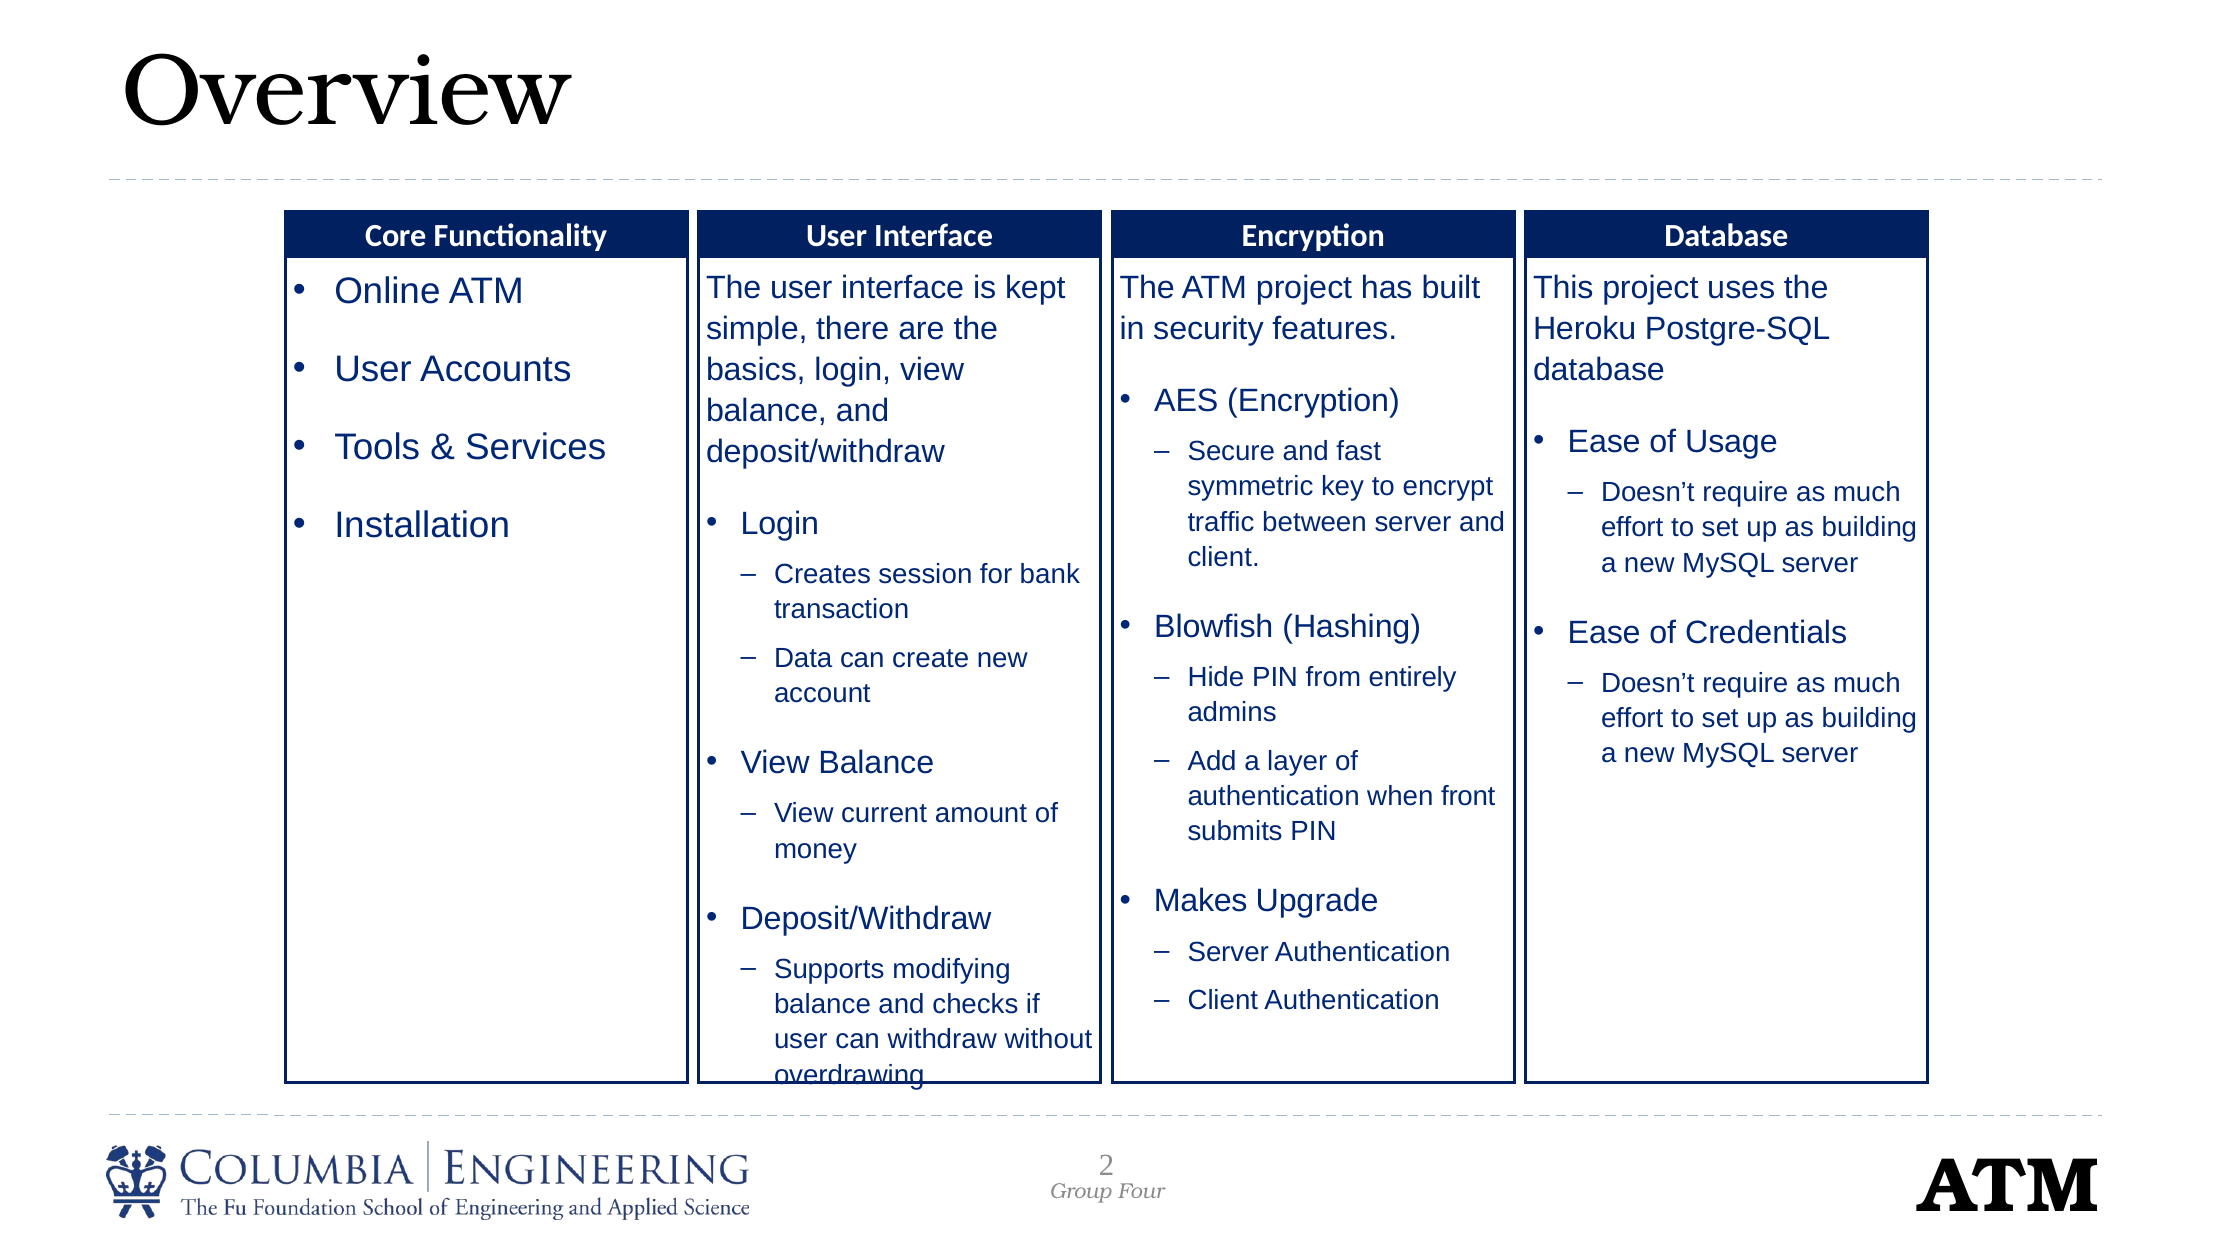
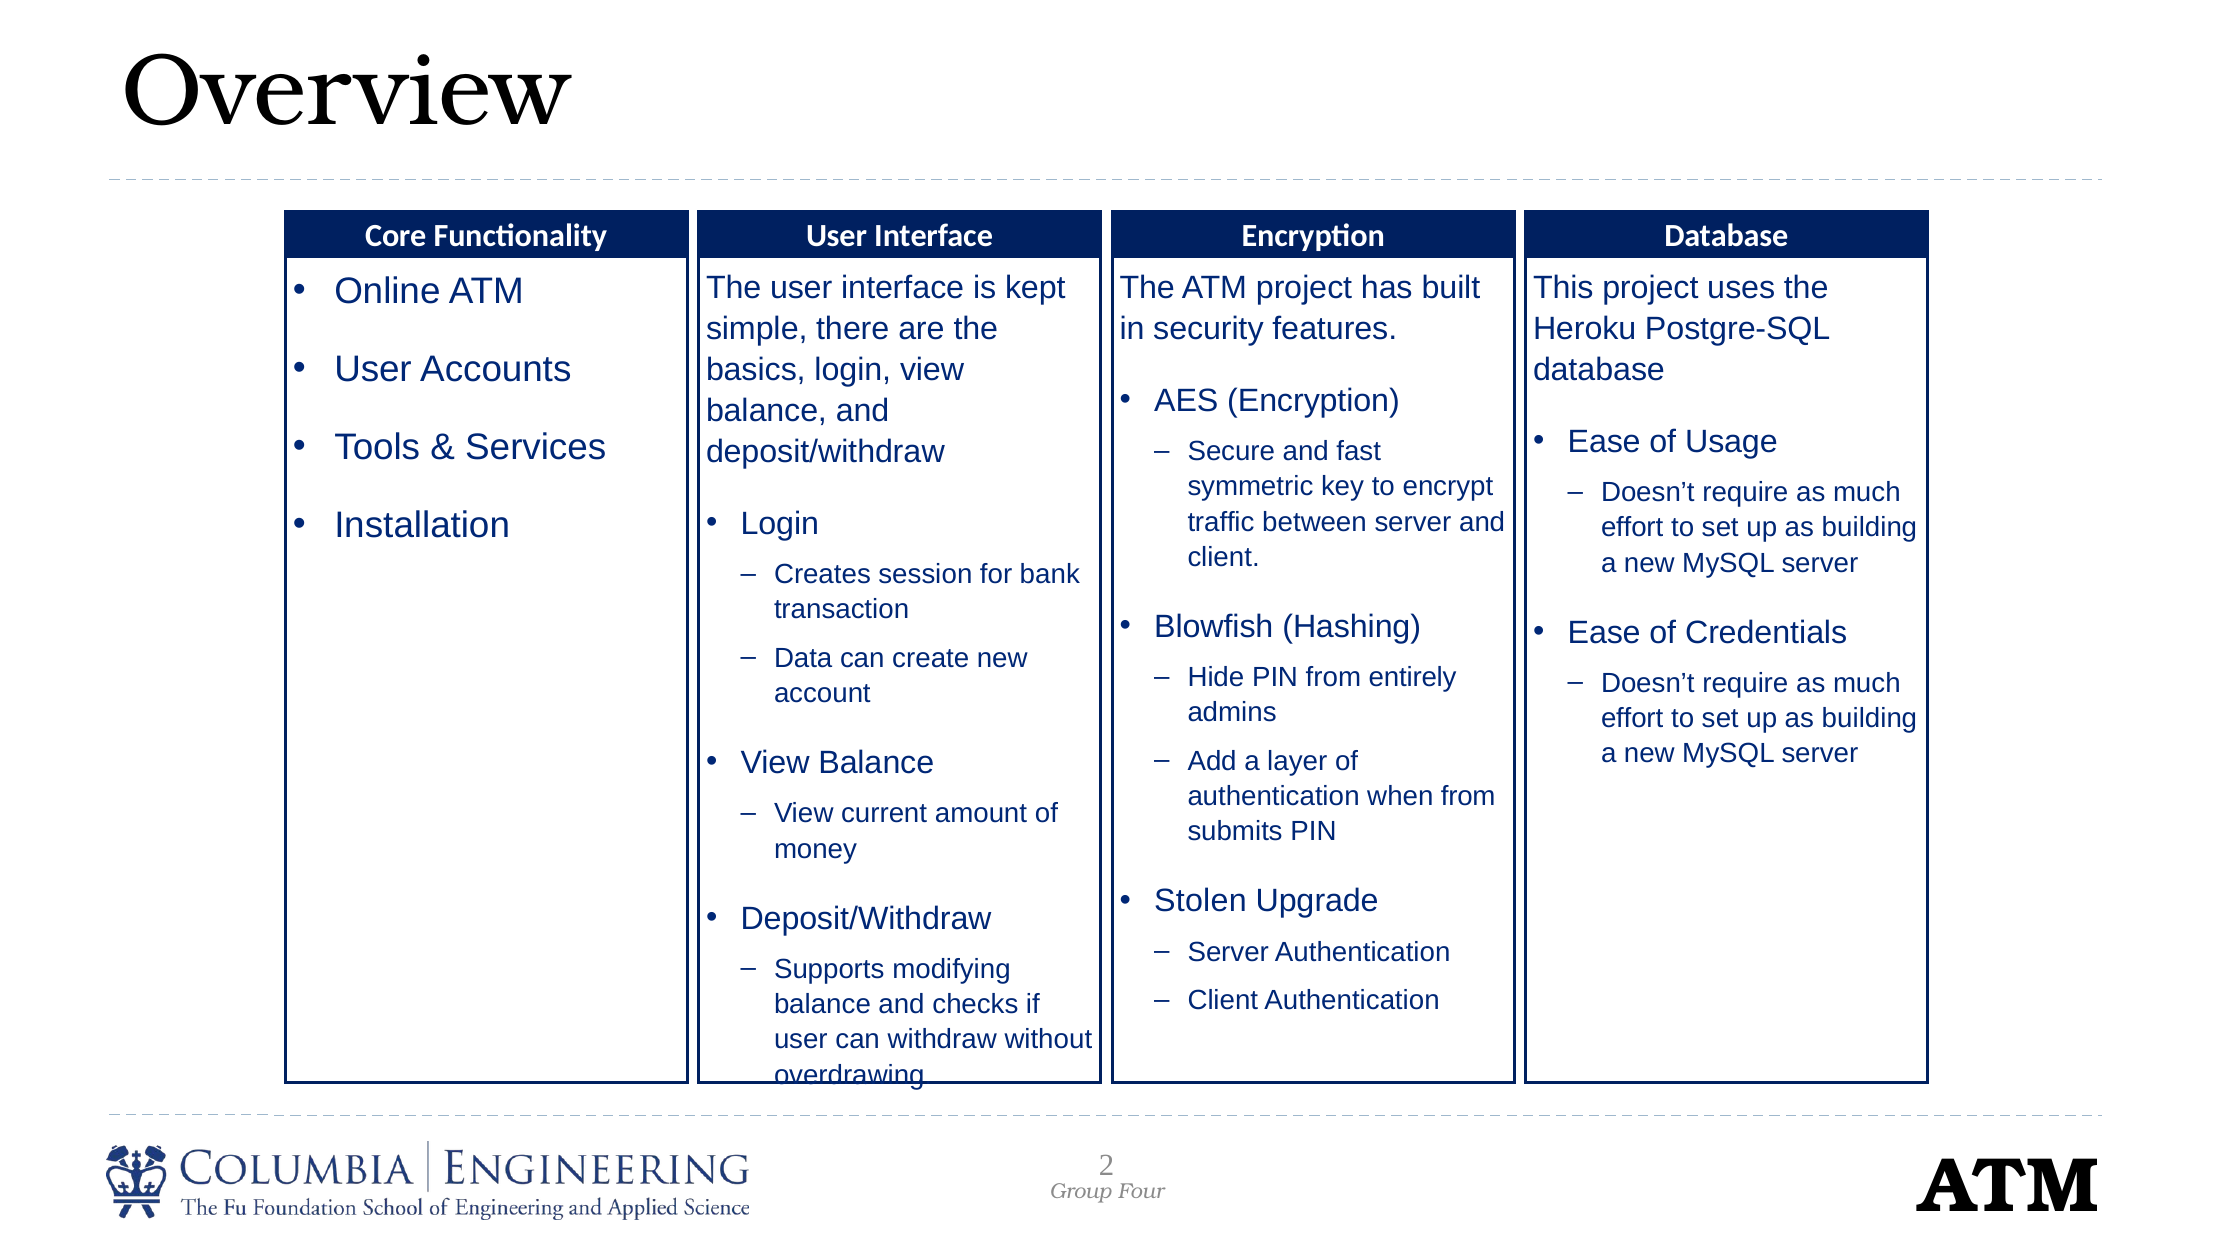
when front: front -> from (1468, 796)
Makes: Makes -> Stolen (1200, 901)
